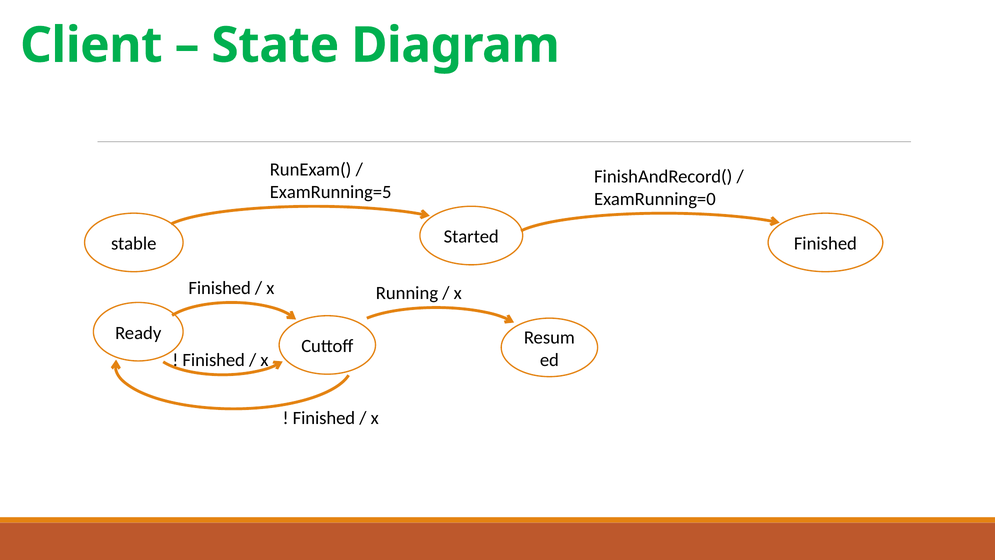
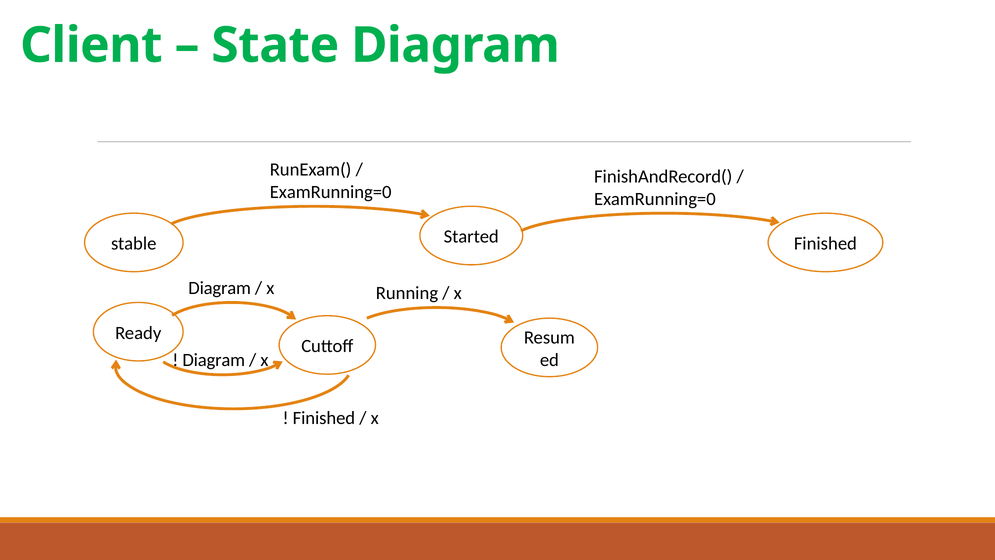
ExamRunning=5: ExamRunning=5 -> ExamRunning=0 (331, 192)
Finished: Finished -> Diagram (220, 288)
Finished: Finished -> Diagram (214, 360)
